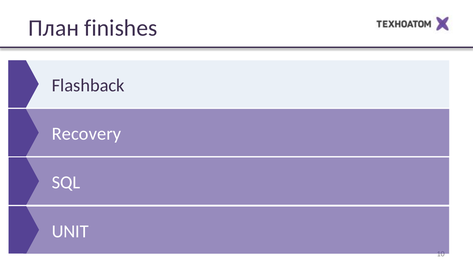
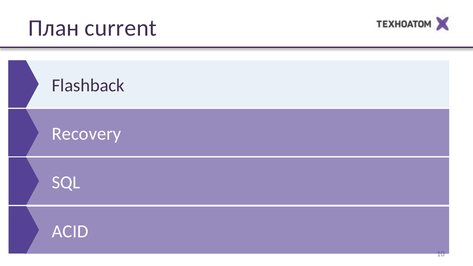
finishes: finishes -> current (121, 28)
UNIT: UNIT -> ACID (70, 231)
